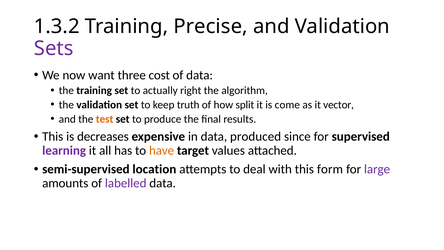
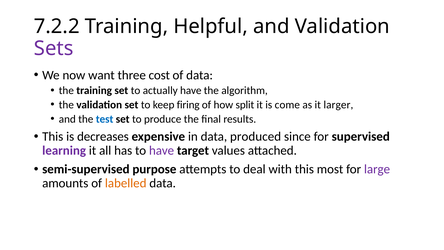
1.3.2: 1.3.2 -> 7.2.2 (57, 26)
Precise: Precise -> Helpful (211, 26)
actually right: right -> have (191, 90)
truth: truth -> firing (188, 105)
vector: vector -> larger (338, 105)
test colour: orange -> blue (105, 119)
have colour: orange -> purple (162, 151)
location: location -> purpose (154, 169)
form: form -> most (330, 169)
labelled colour: purple -> orange (126, 183)
